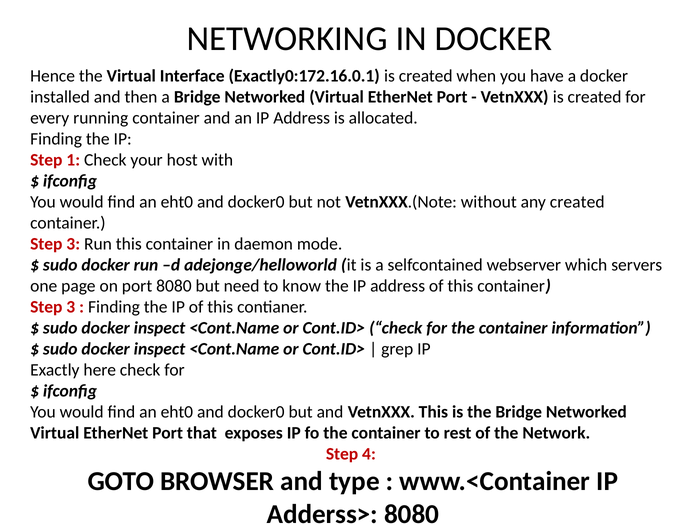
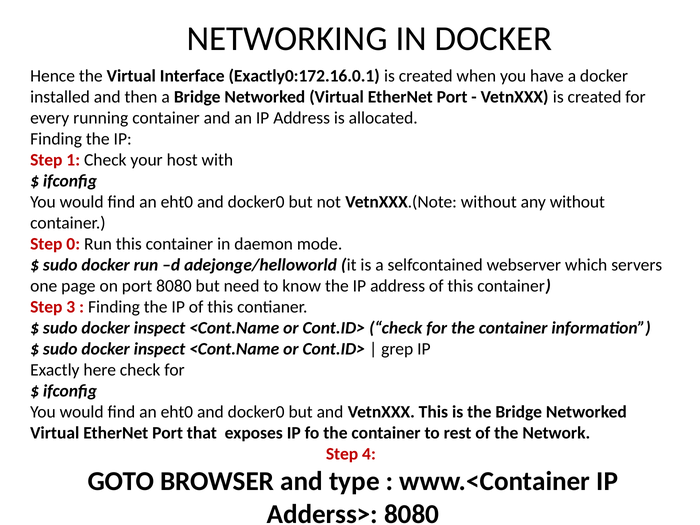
any created: created -> without (577, 202)
3: 3 -> 0 (73, 244)
